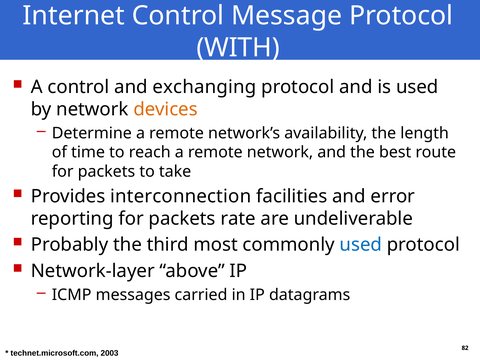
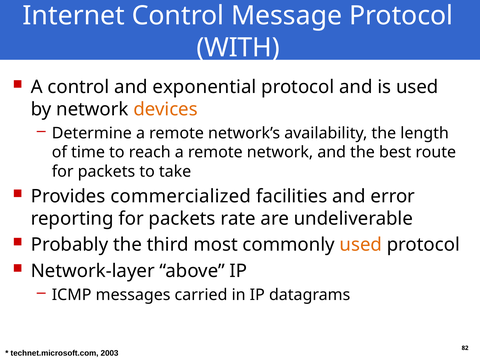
exchanging: exchanging -> exponential (204, 87)
interconnection: interconnection -> commercialized (181, 196)
used colour: blue -> orange (361, 245)
